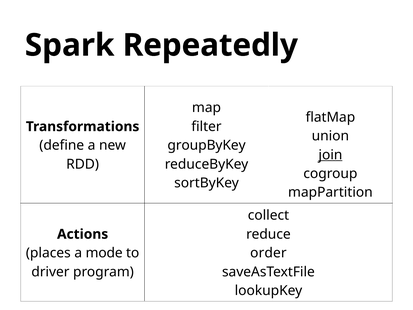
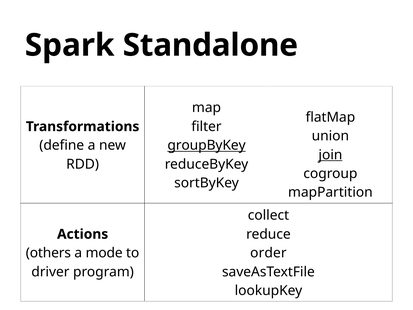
Repeatedly: Repeatedly -> Standalone (210, 45)
groupByKey underline: none -> present (207, 145)
places: places -> others (48, 253)
